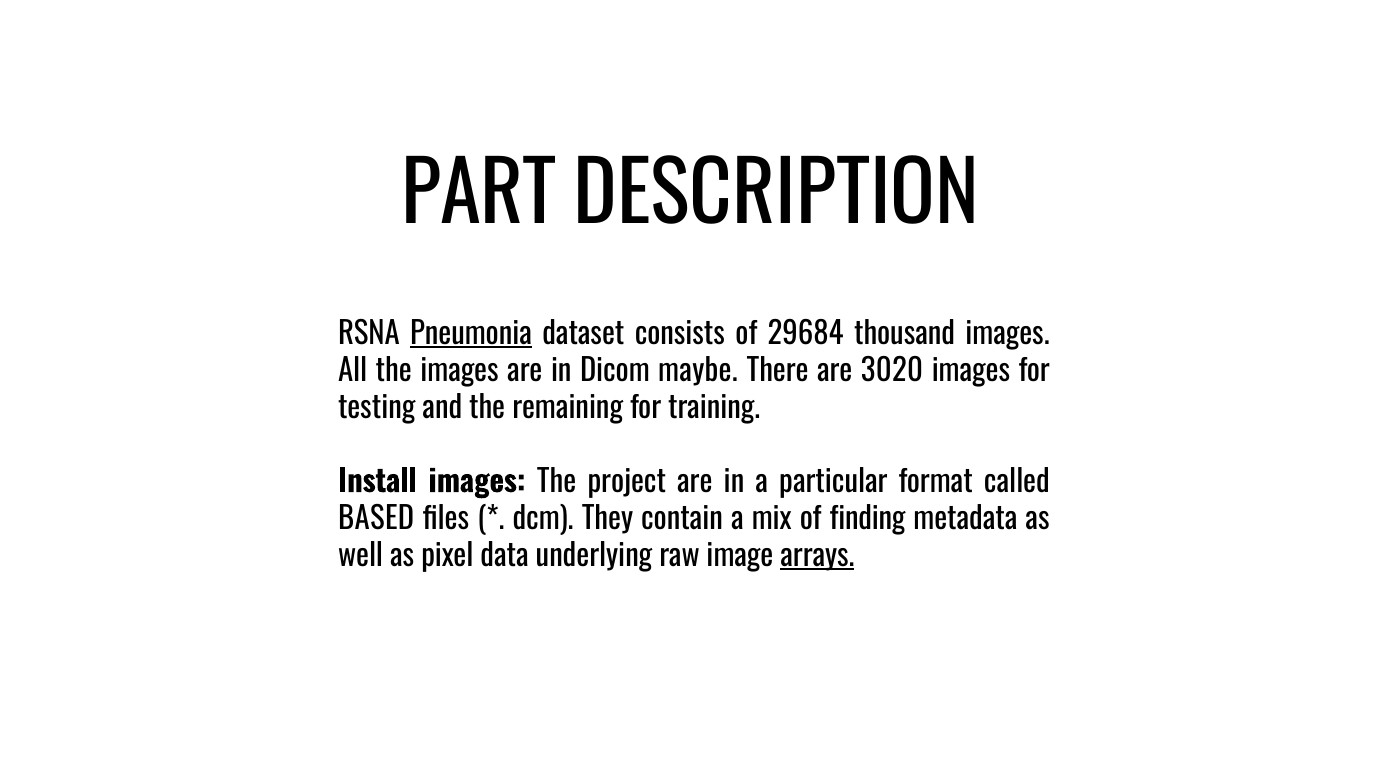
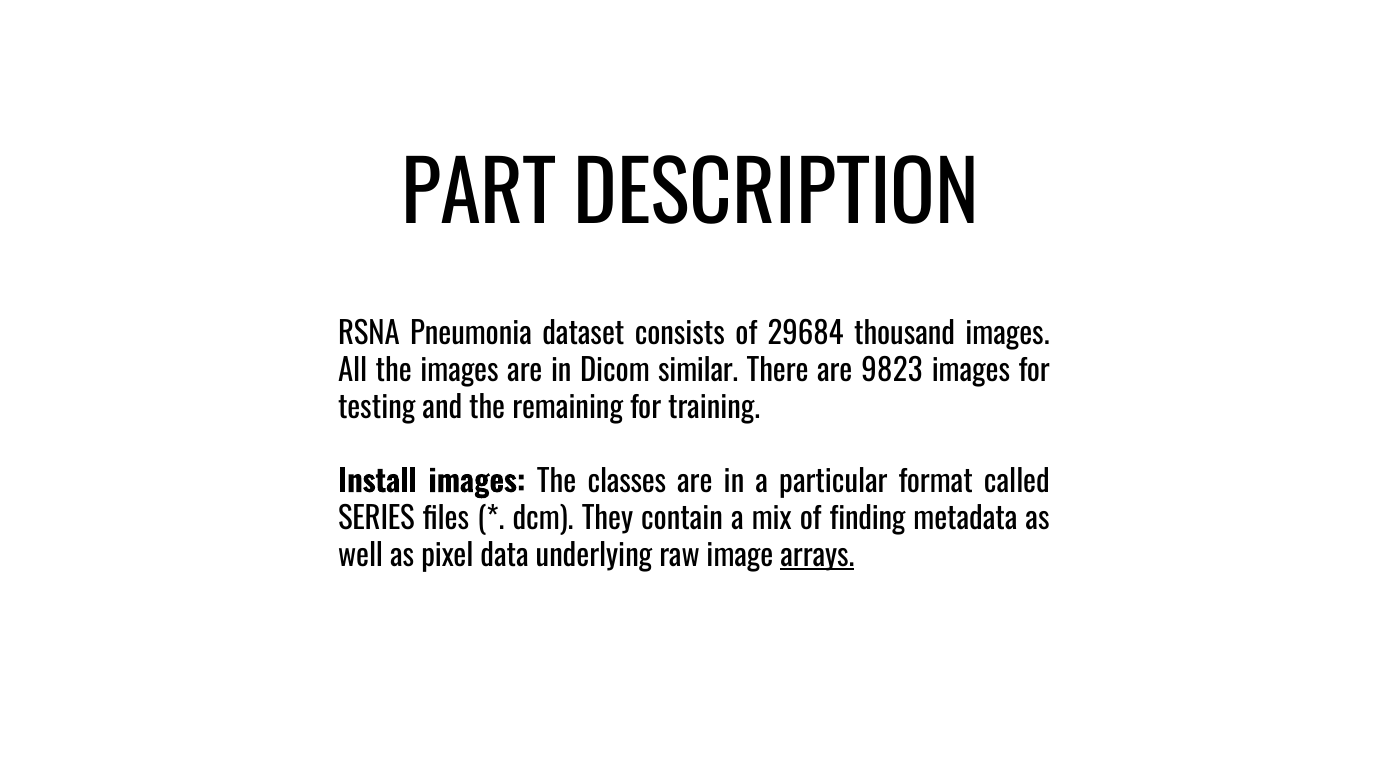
Pneumonia underline: present -> none (471, 334)
maybe: maybe -> similar (698, 371)
3020: 3020 -> 9823 (892, 371)
project: project -> classes (627, 482)
BASED: BASED -> SERIES (376, 519)
